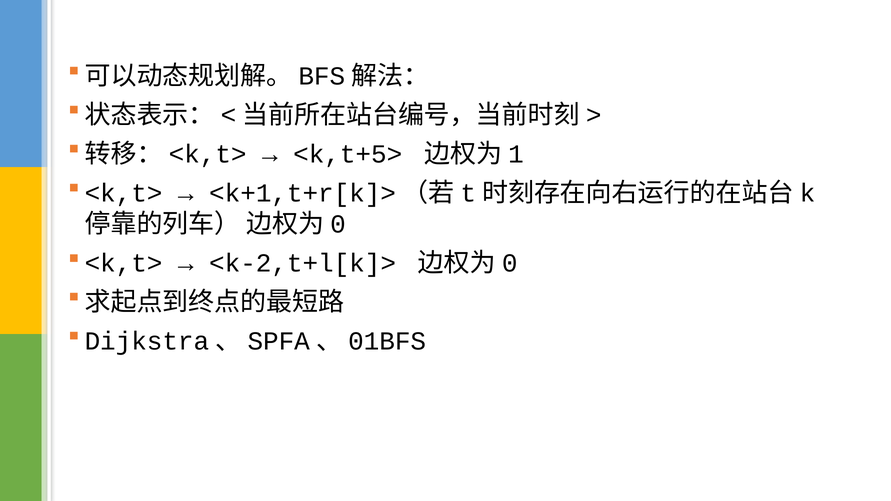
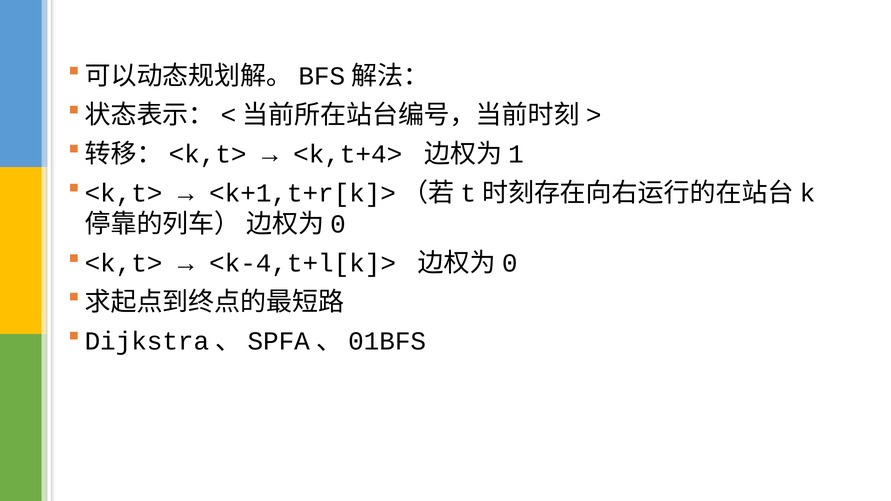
<k,t+5>: <k,t+5> -> <k,t+4> (348, 154)
<k-2,t+l[k]>: <k-2,t+l[k]> -> <k-4,t+l[k]> (303, 263)
